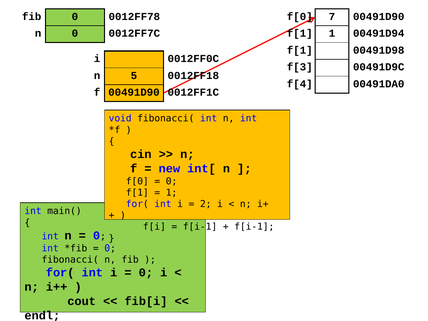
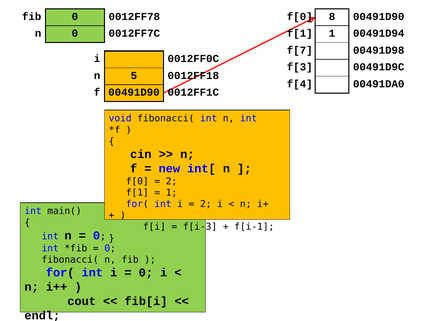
7: 7 -> 8 (332, 17)
f[1: f[1 -> f[7 (300, 50)
0: 0 -> 2 (172, 181)
f[i-1: f[i-1 -> f[i-3 (200, 227)
